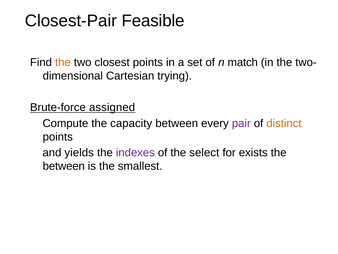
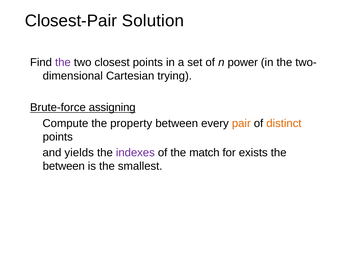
Feasible: Feasible -> Solution (153, 21)
the colour: orange -> purple (63, 62)
match: match -> power (243, 62)
assigned: assigned -> assigning (112, 107)
capacity: capacity -> property (131, 123)
pair colour: purple -> orange (241, 123)
select: select -> match (204, 152)
